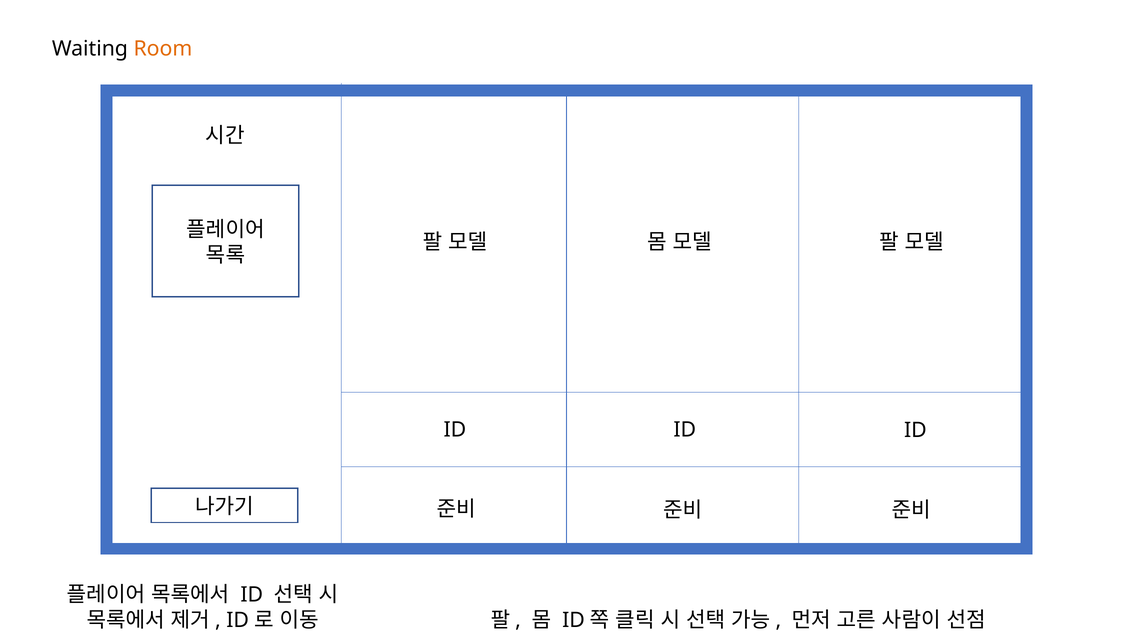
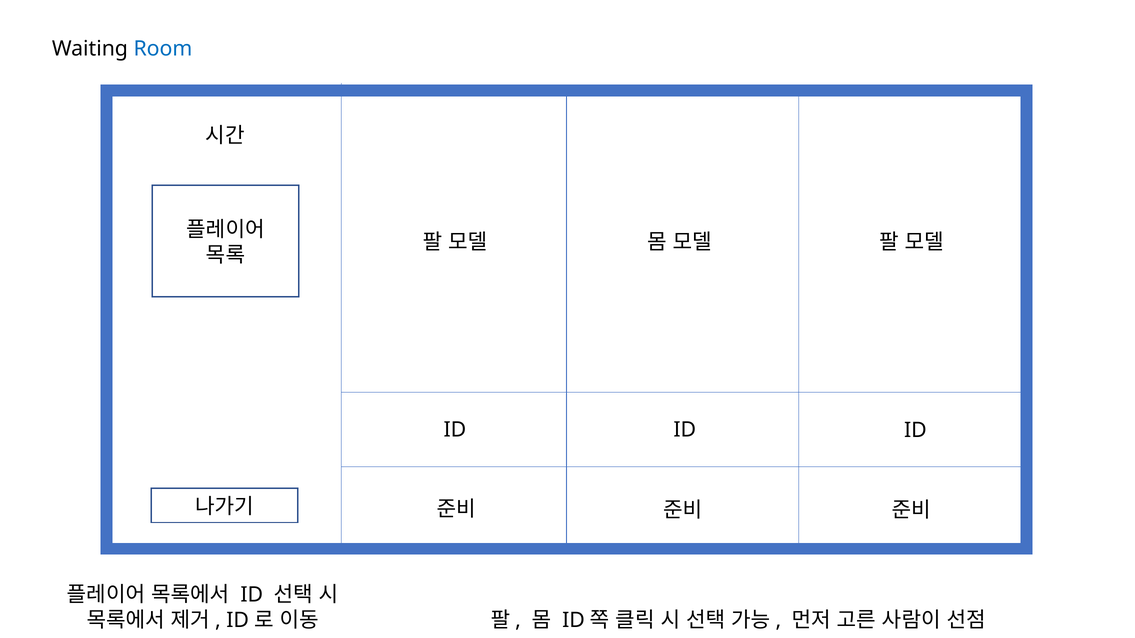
Room colour: orange -> blue (163, 49)
